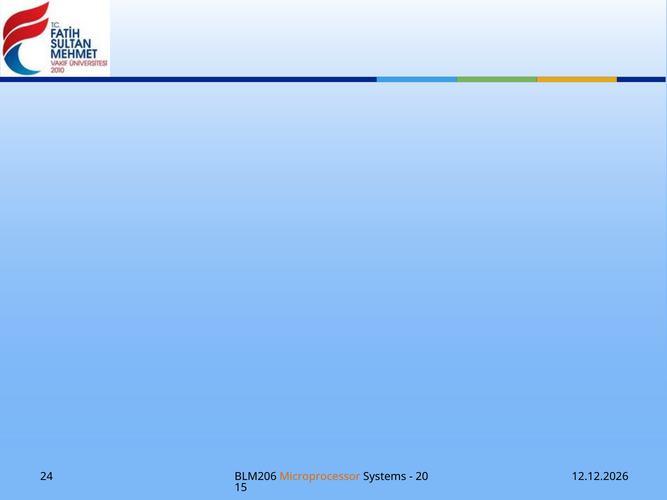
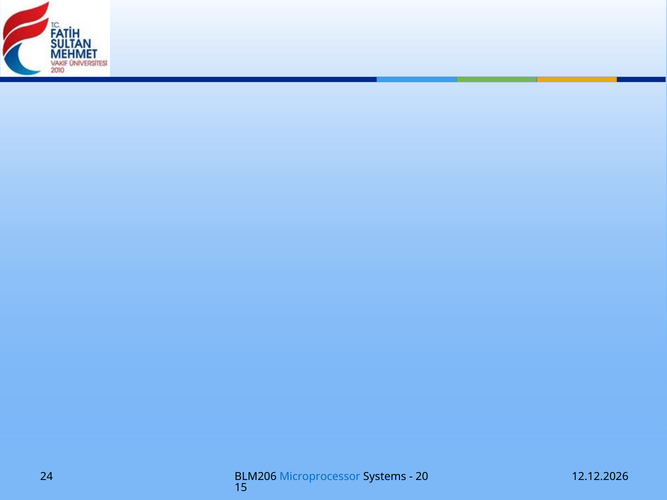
Microprocessor colour: orange -> blue (320, 477)
